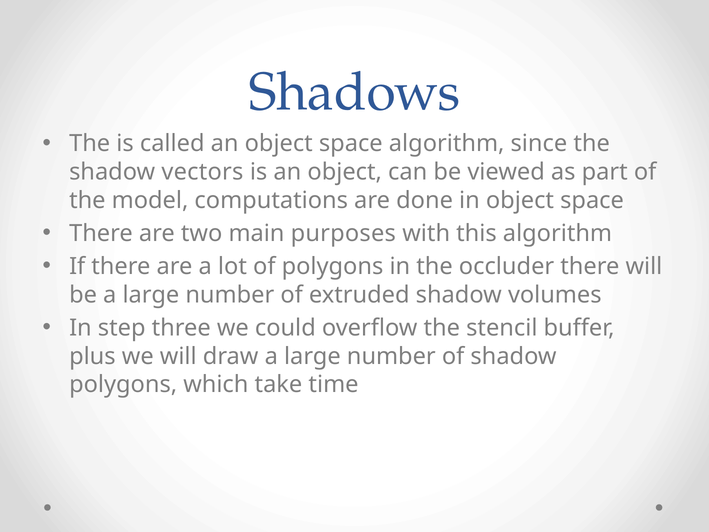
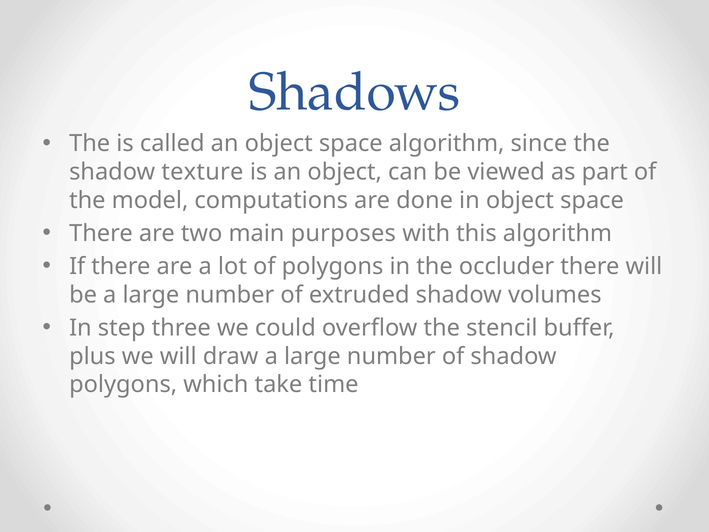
vectors: vectors -> texture (202, 172)
